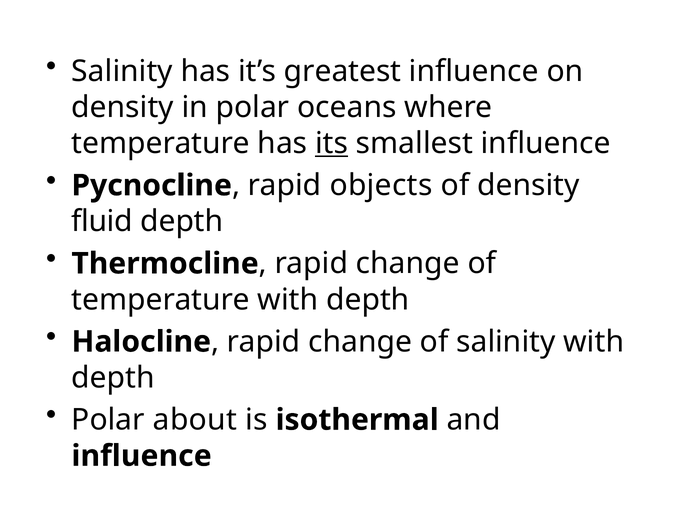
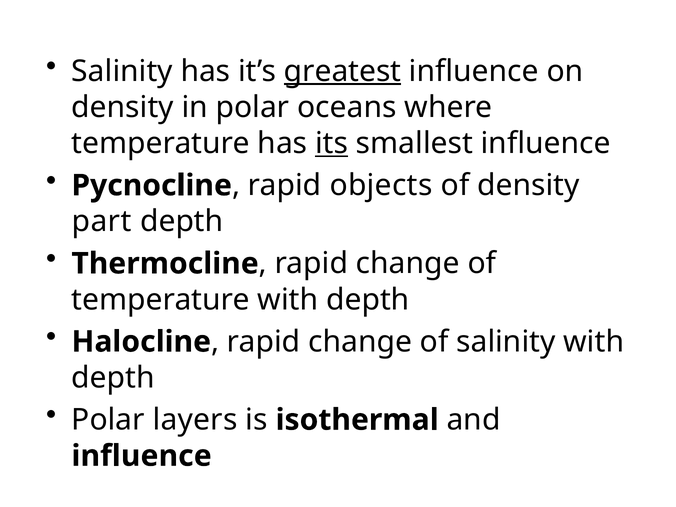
greatest underline: none -> present (343, 71)
fluid: fluid -> part (102, 221)
about: about -> layers (195, 420)
